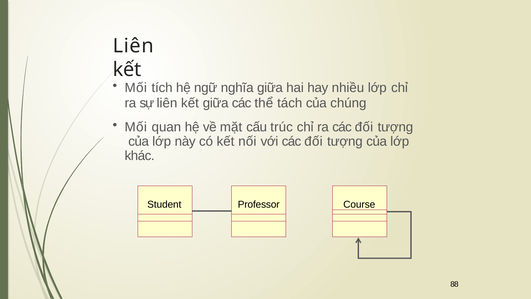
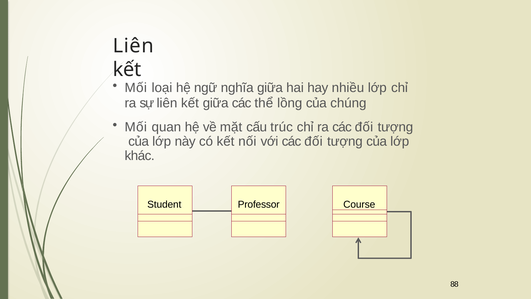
tích: tích -> loại (162, 88)
tách: tách -> lồng (290, 103)
